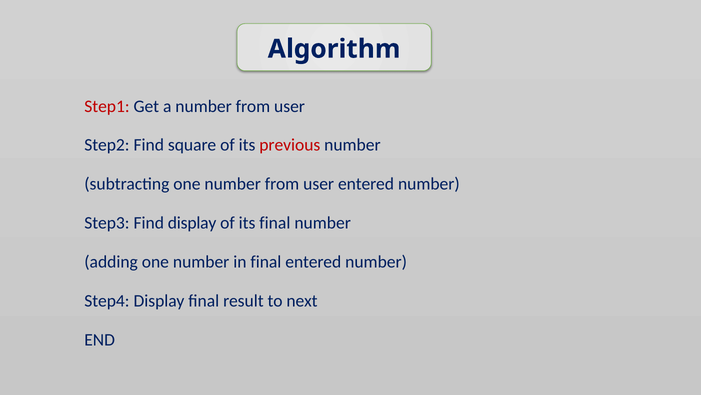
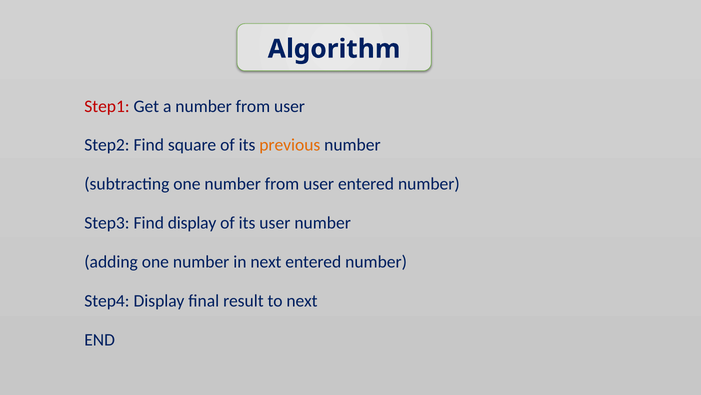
previous colour: red -> orange (290, 145)
its final: final -> user (275, 223)
in final: final -> next (266, 261)
